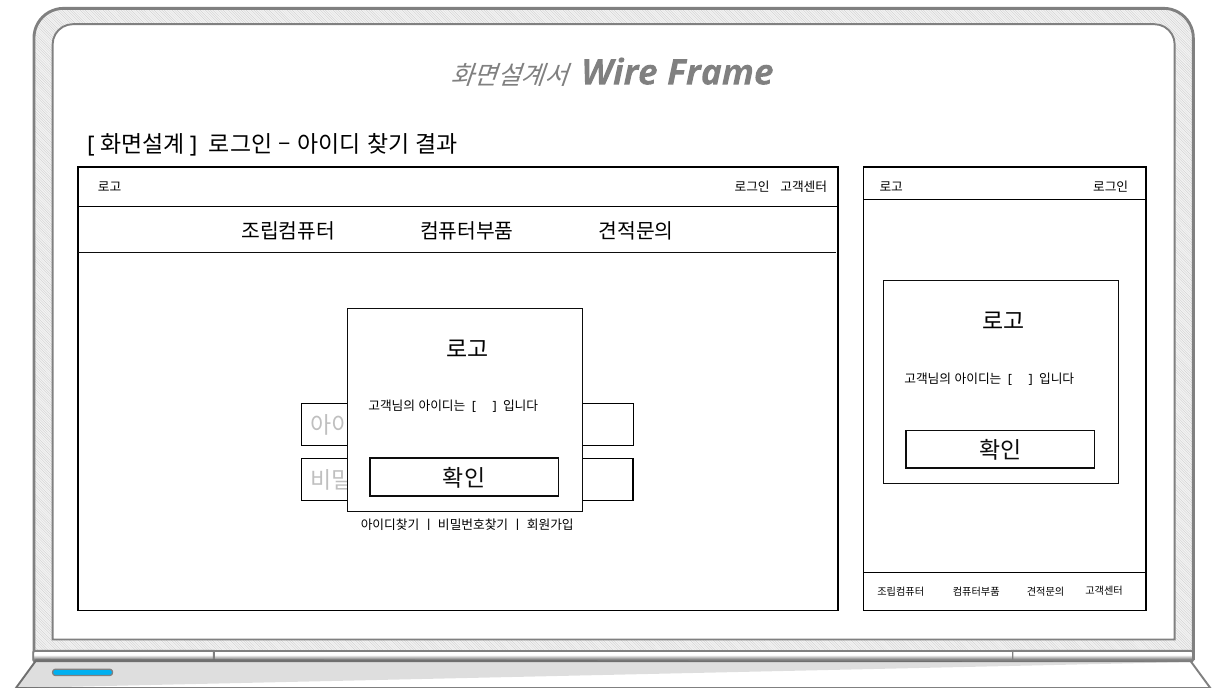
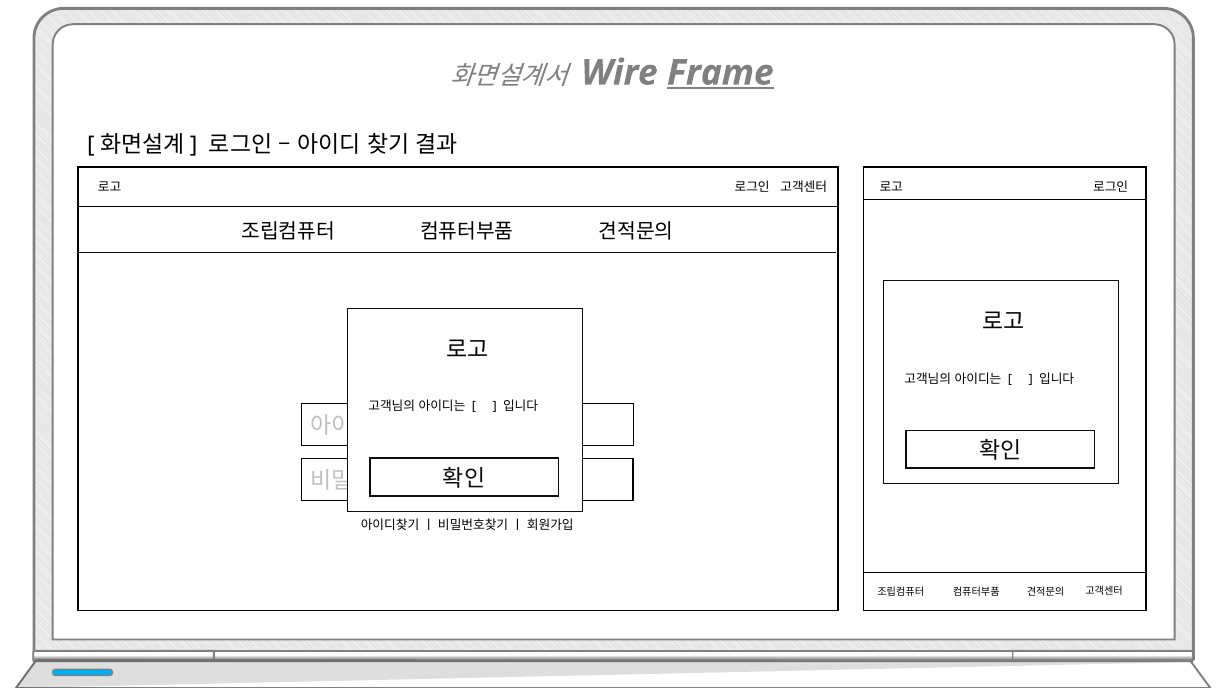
Frame underline: none -> present (720, 73)
